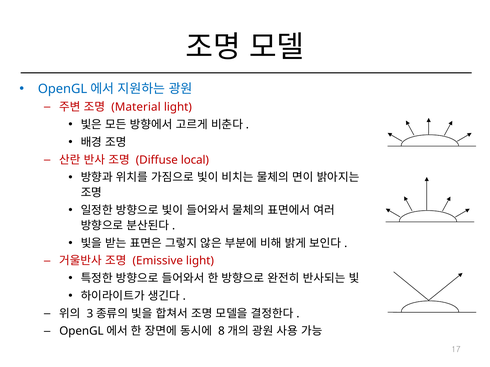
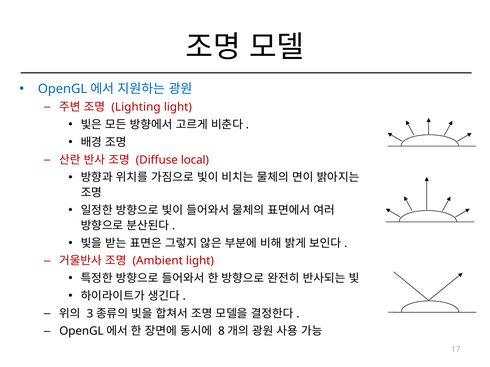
Material: Material -> Lighting (136, 107)
Emissive: Emissive -> Ambient (158, 261)
